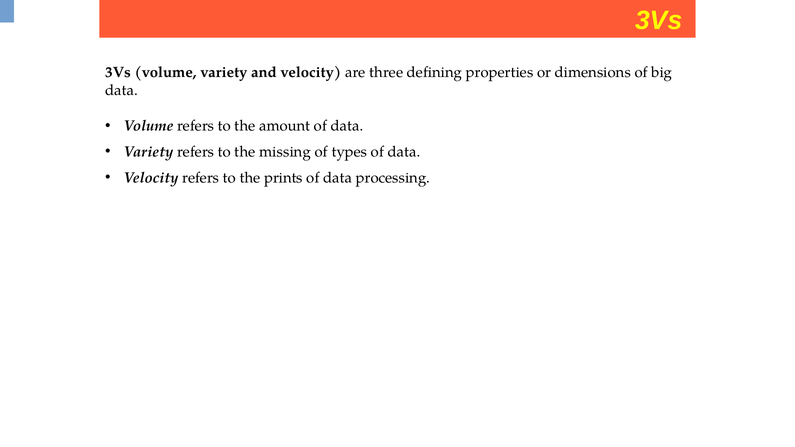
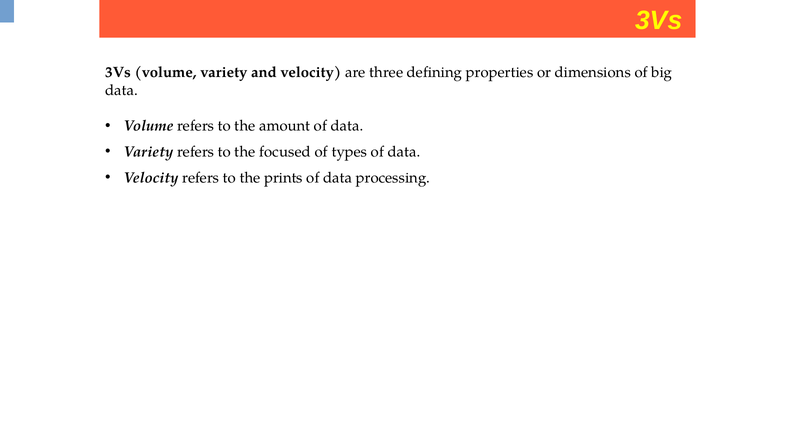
missing: missing -> focused (285, 152)
